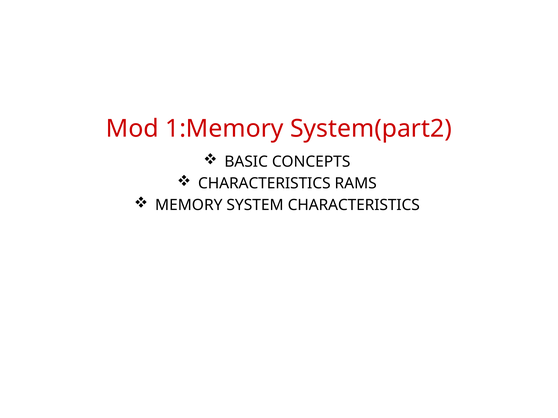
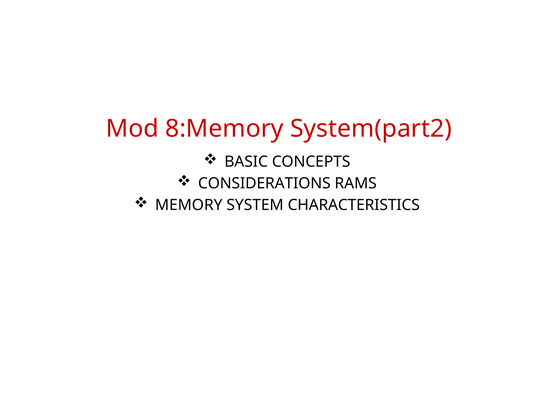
1:Memory: 1:Memory -> 8:Memory (224, 129)
CHARACTERISTICS: CHARACTERISTICS -> CONSIDERATIONS (264, 184)
